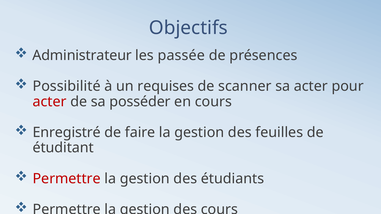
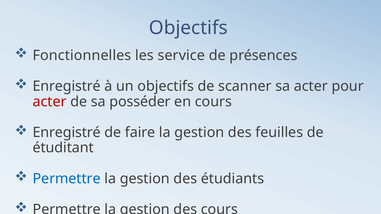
Administrateur: Administrateur -> Fonctionnelles (82, 55)
passée: passée -> service (181, 55)
Possibilité: Possibilité -> Enregistré (67, 86)
un requises: requises -> objectifs (166, 86)
Permettre colour: red -> blue (67, 179)
